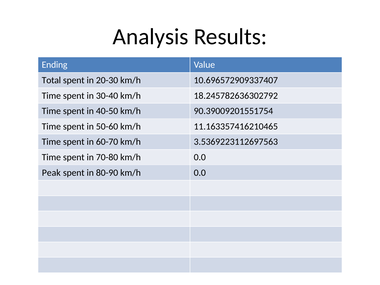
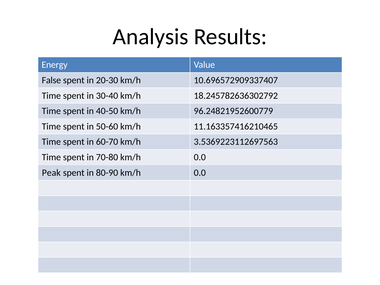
Ending: Ending -> Energy (55, 65)
Total: Total -> False (51, 80)
90.39009201551754: 90.39009201551754 -> 96.24821952600779 (233, 111)
